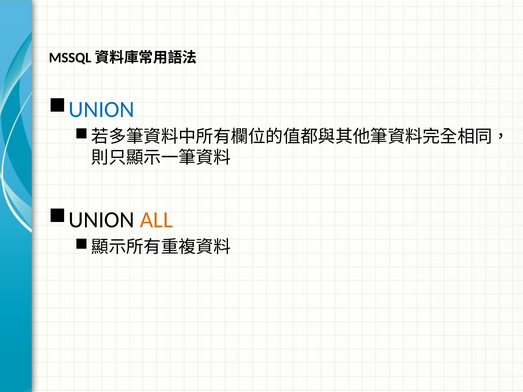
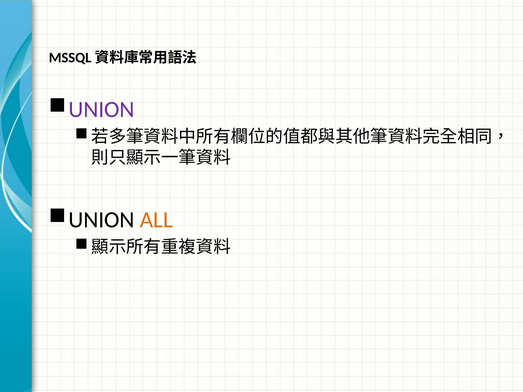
UNION colour: blue -> purple (101, 109)
